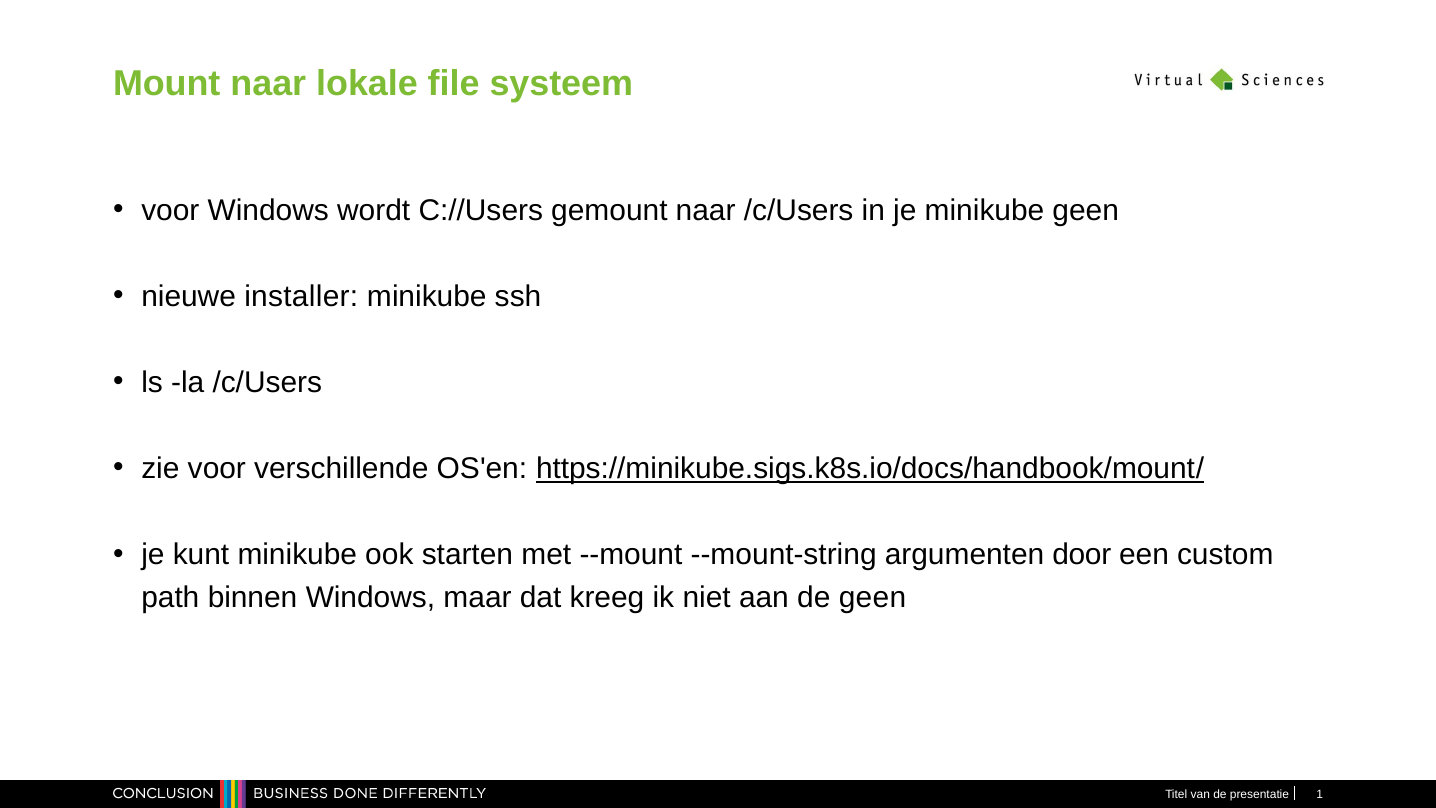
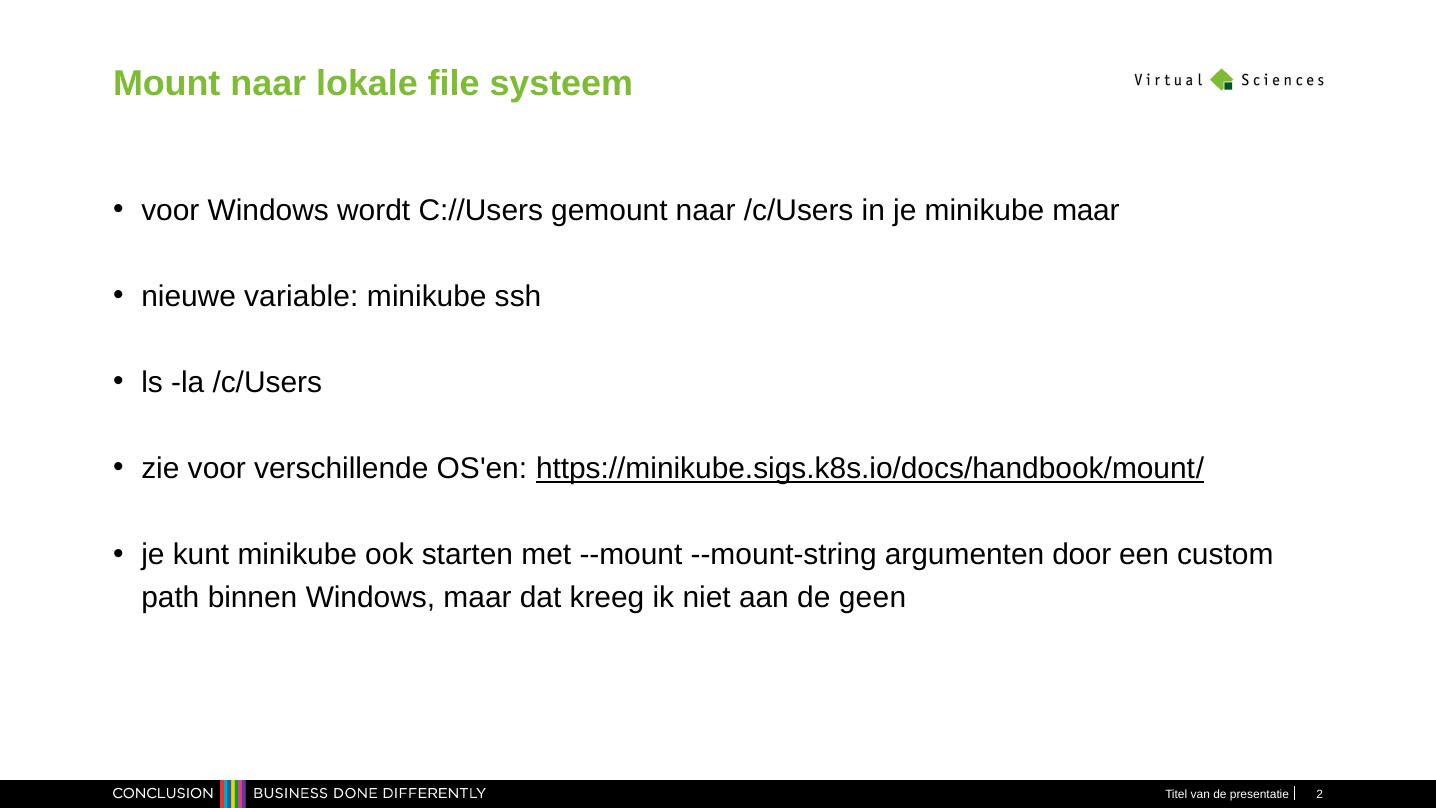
minikube geen: geen -> maar (1086, 210)
installer: installer -> variable (301, 296)
1: 1 -> 2 (1320, 794)
